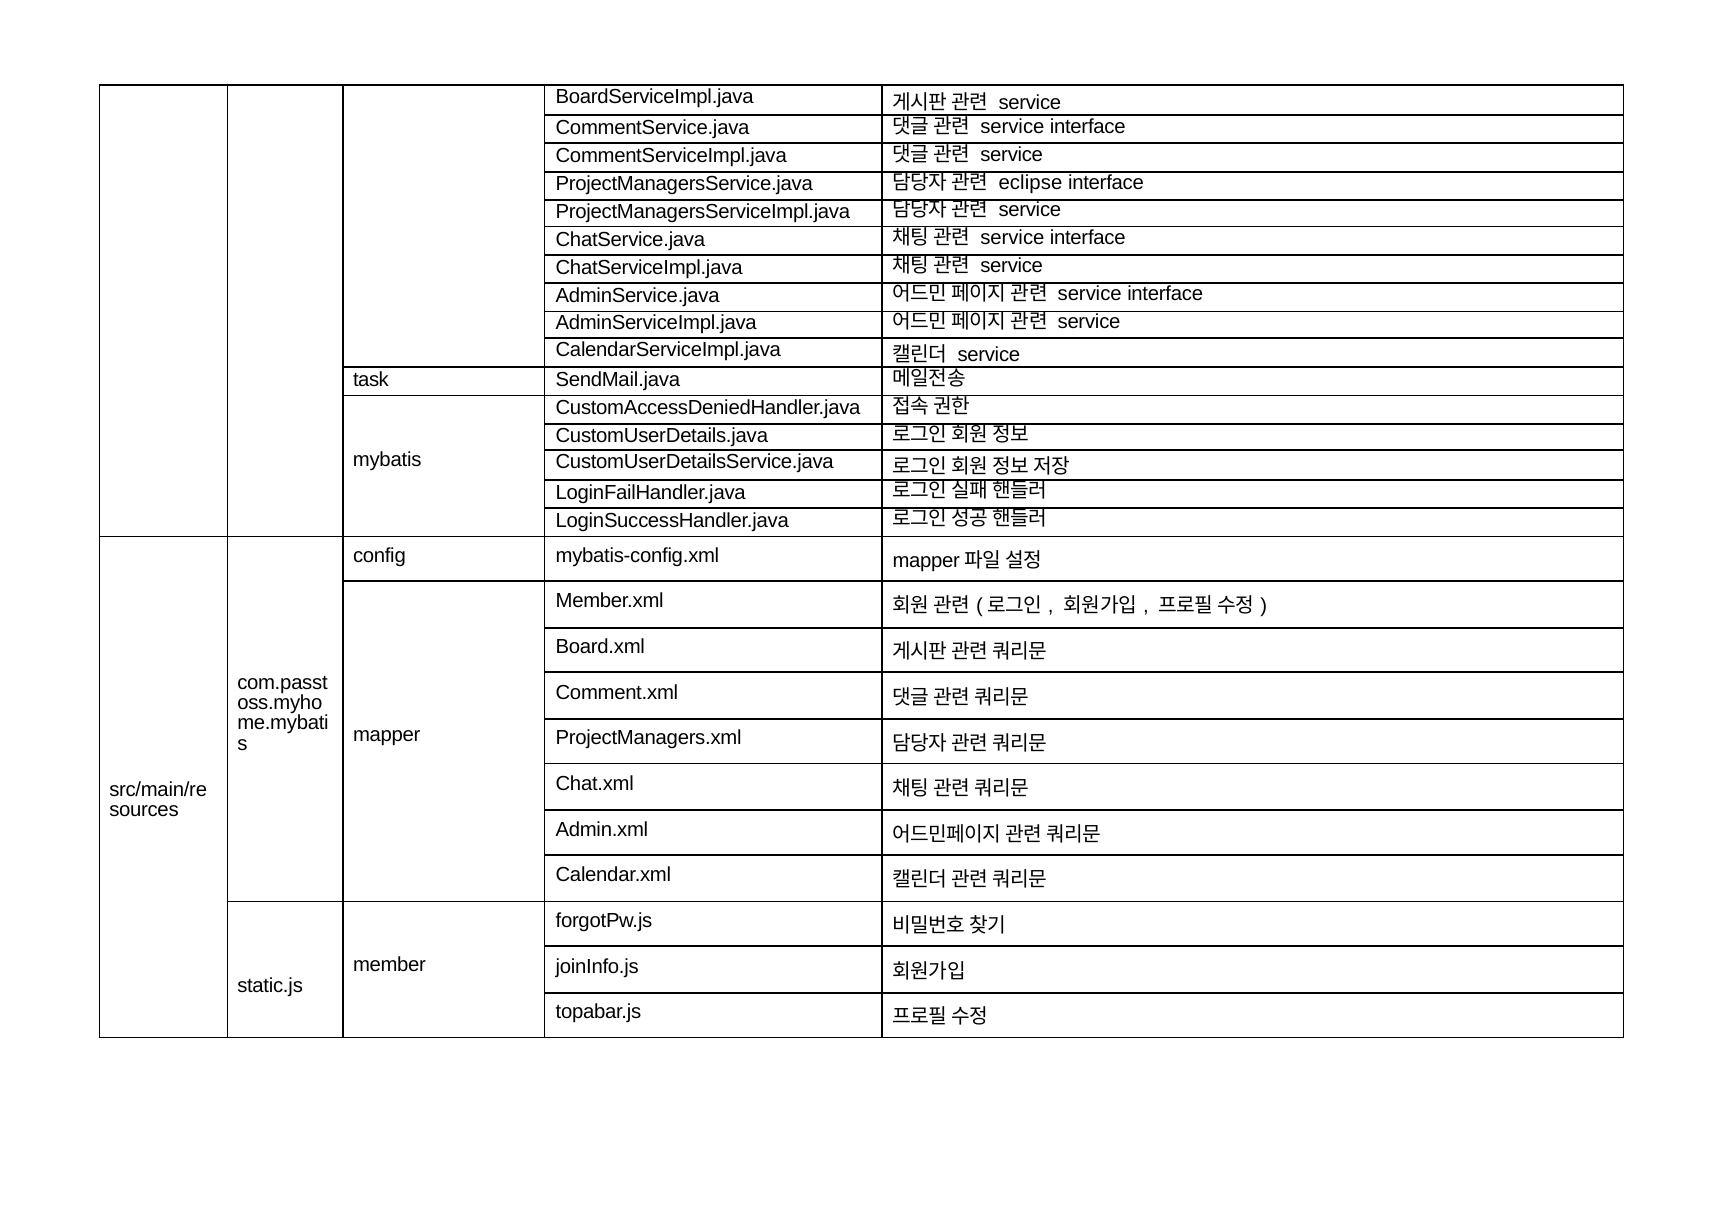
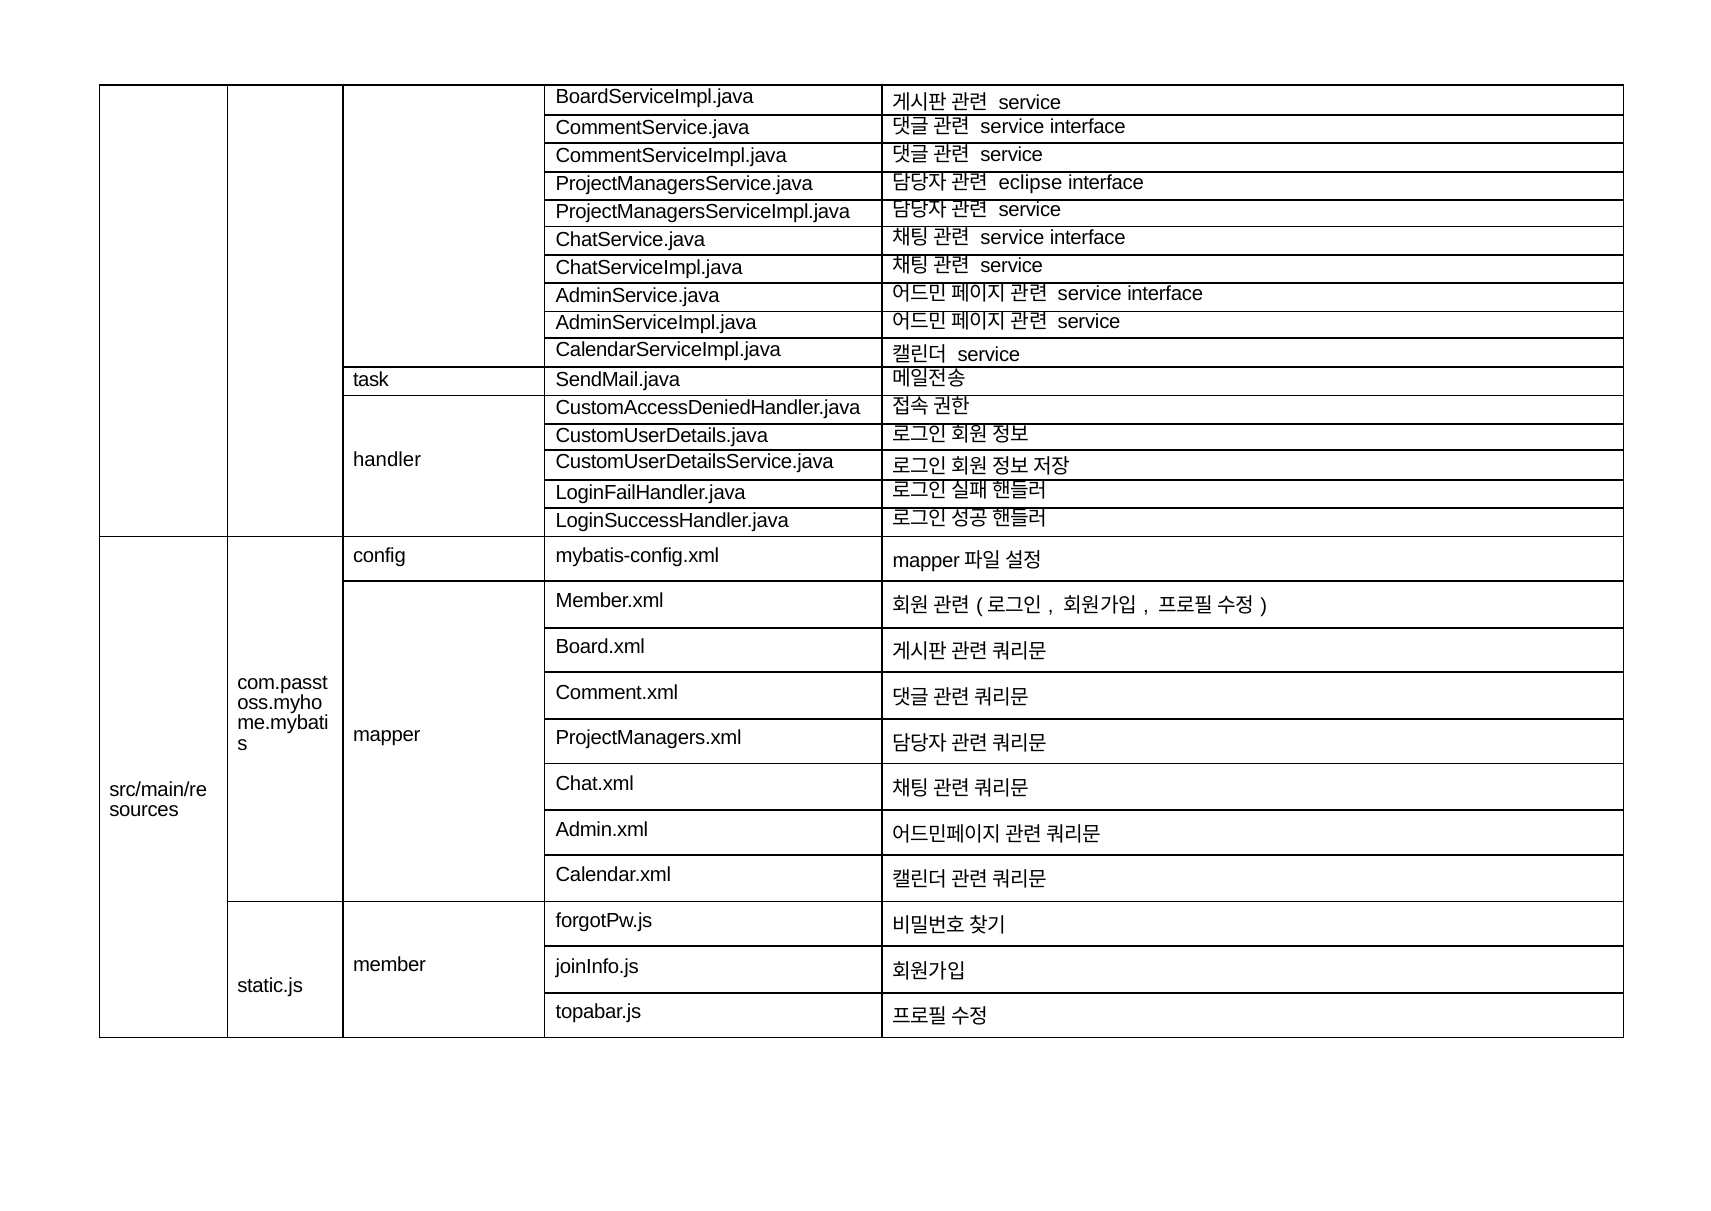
mybatis: mybatis -> handler (387, 460)
